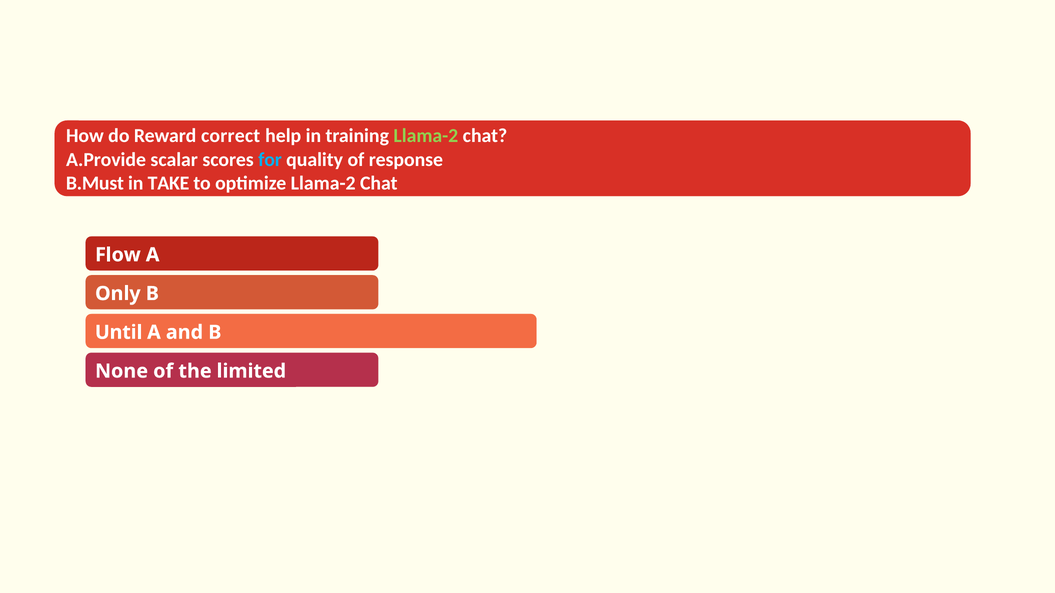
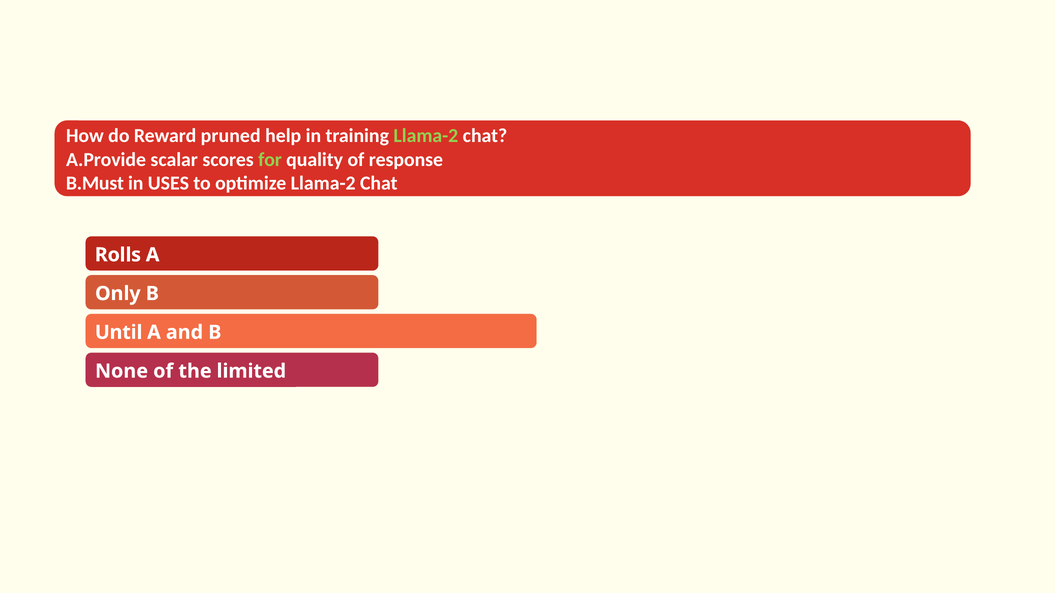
correct: correct -> pruned (231, 136)
for colour: light blue -> light green (270, 160)
TAKE: TAKE -> USES (168, 184)
Flow: Flow -> Rolls (118, 255)
